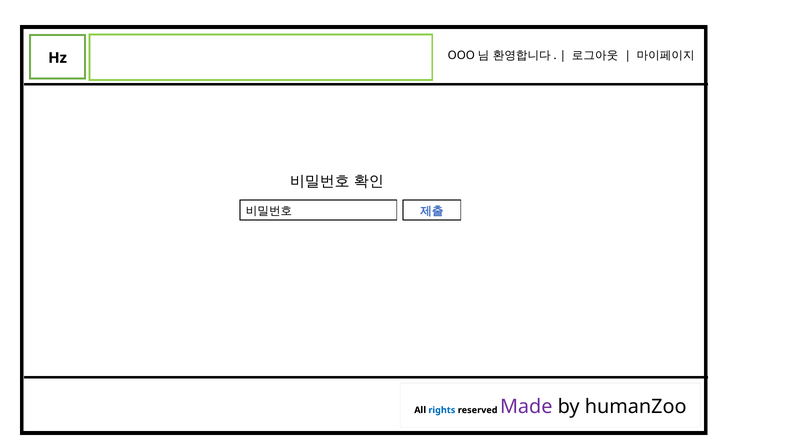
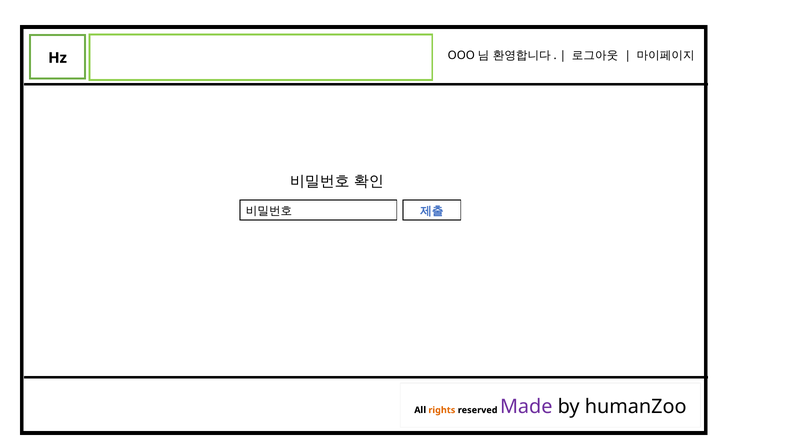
rights colour: blue -> orange (442, 410)
